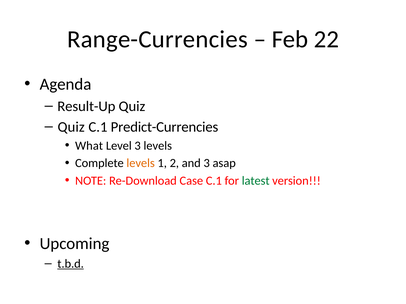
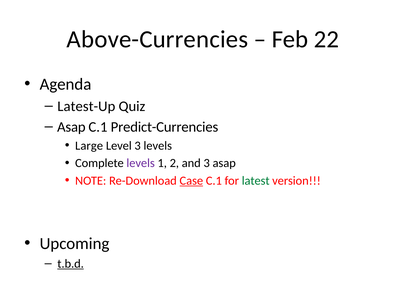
Range-Currencies: Range-Currencies -> Above-Currencies (157, 39)
Result-Up: Result-Up -> Latest-Up (86, 106)
Quiz: Quiz -> Asap (71, 127)
What: What -> Large (89, 146)
levels colour: orange -> purple (141, 163)
Case underline: none -> present (191, 181)
